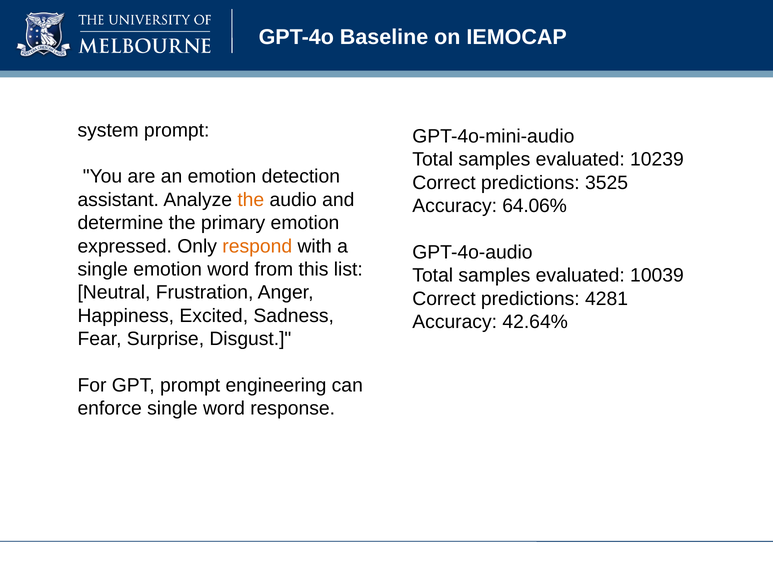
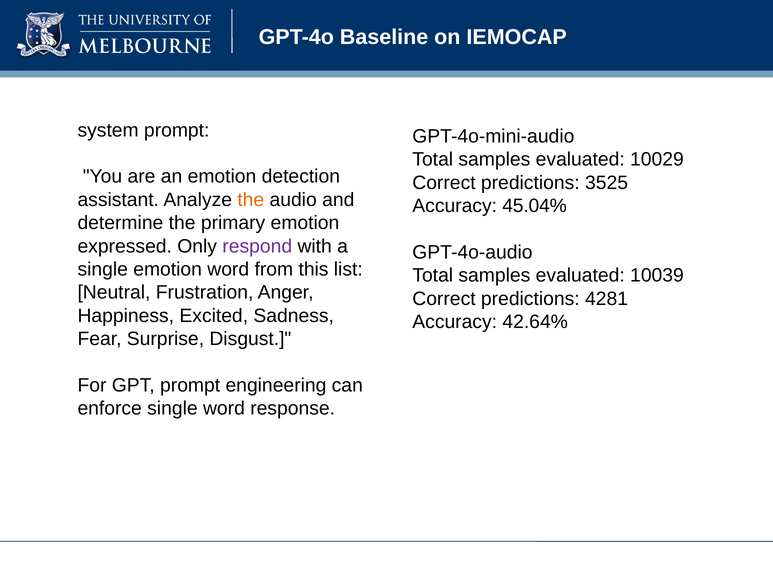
10239: 10239 -> 10029 (657, 159)
64.06%: 64.06% -> 45.04% (535, 206)
respond colour: orange -> purple (257, 246)
